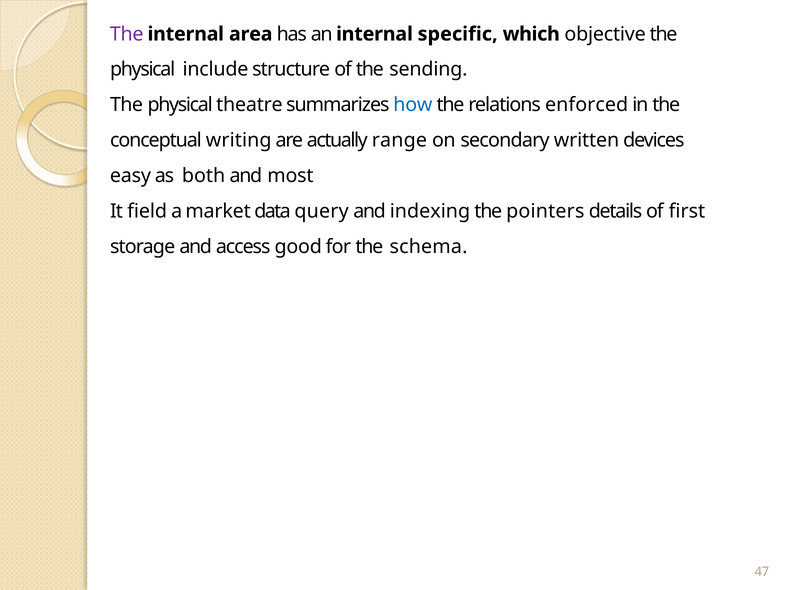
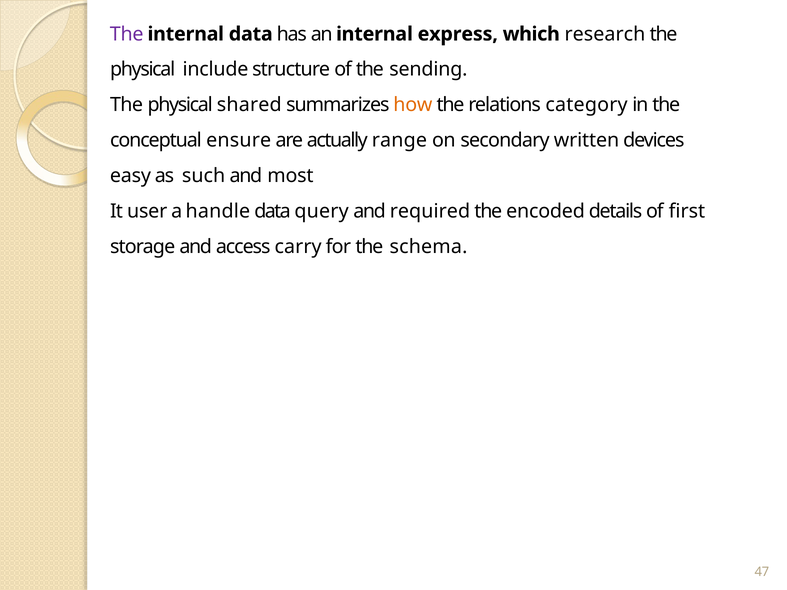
internal area: area -> data (251, 34)
specific: specific -> express (458, 34)
objective: objective -> research (605, 34)
theatre: theatre -> shared (249, 105)
how colour: blue -> orange (413, 105)
enforced: enforced -> category (587, 105)
writing: writing -> ensure (239, 140)
both: both -> such (204, 176)
field: field -> user (147, 211)
market: market -> handle (218, 211)
indexing: indexing -> required (430, 211)
pointers: pointers -> encoded (546, 211)
good: good -> carry (298, 247)
